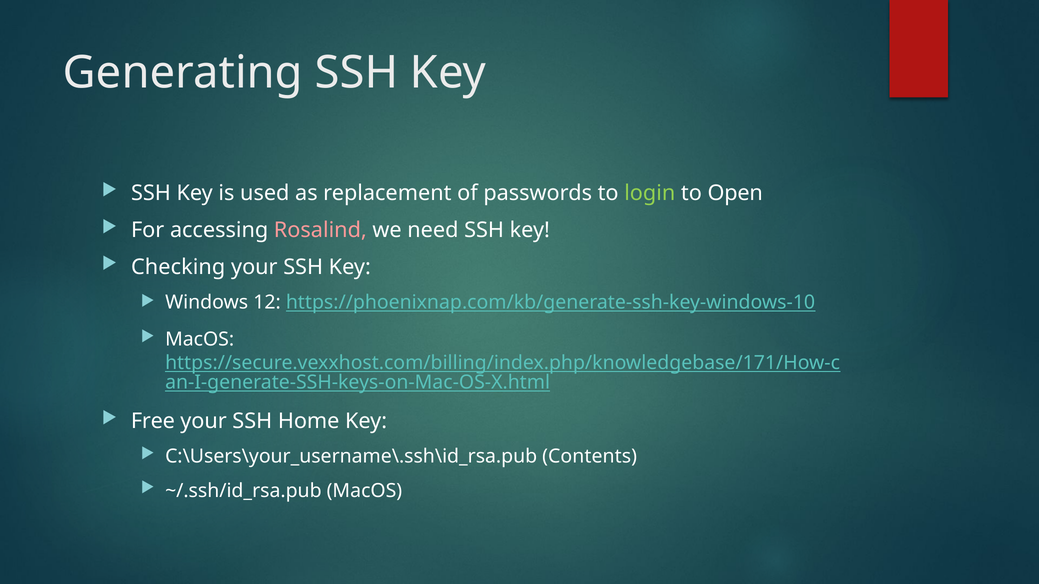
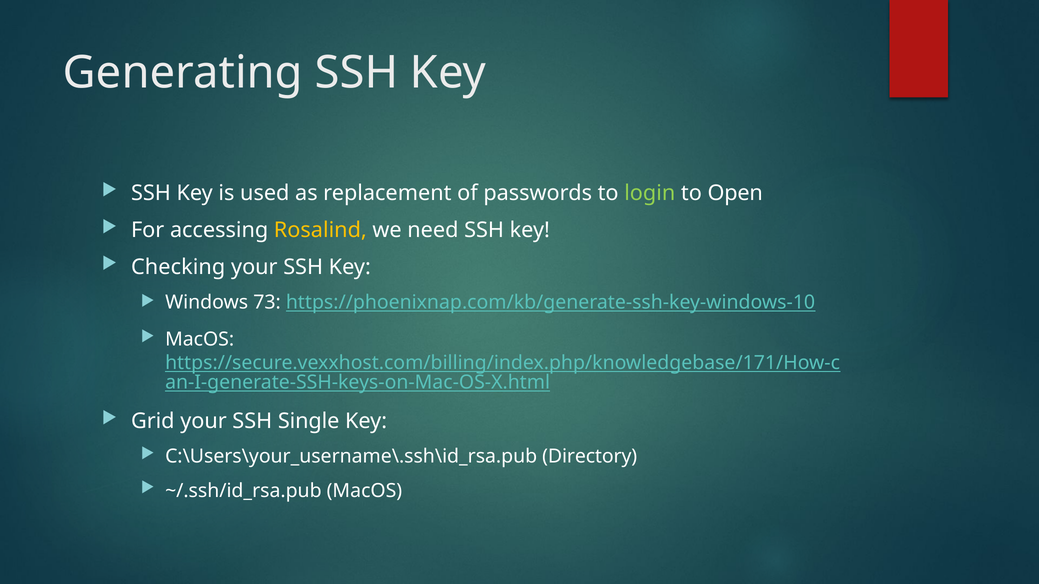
Rosalind colour: pink -> yellow (320, 230)
12: 12 -> 73 (267, 302)
Free: Free -> Grid (153, 421)
Home: Home -> Single (309, 421)
Contents: Contents -> Directory (590, 457)
